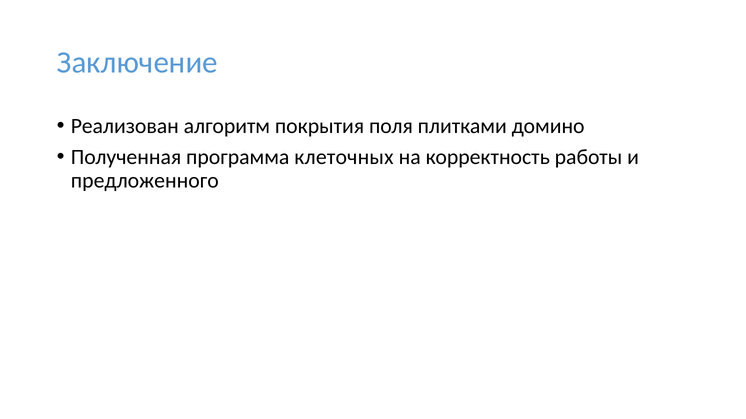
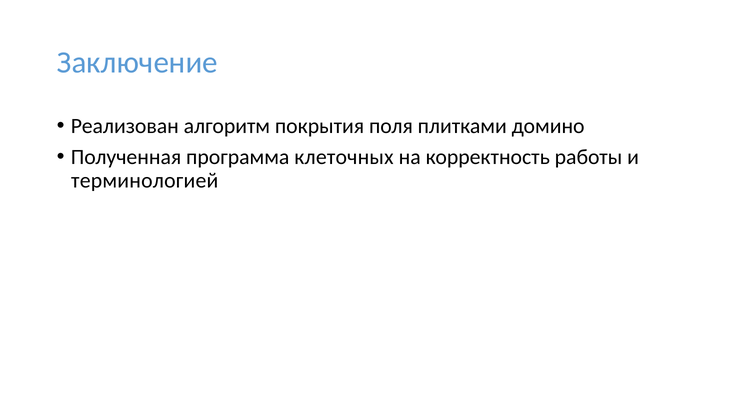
предложенного: предложенного -> терминологией (145, 181)
